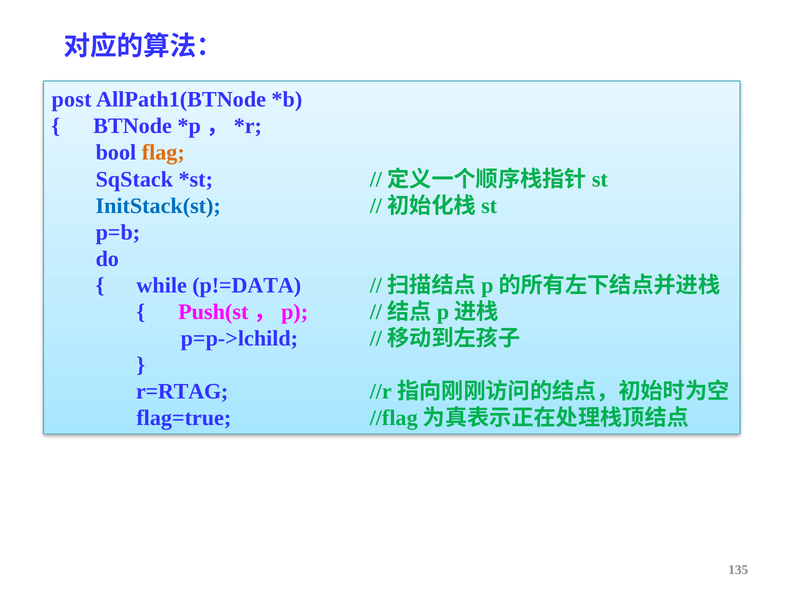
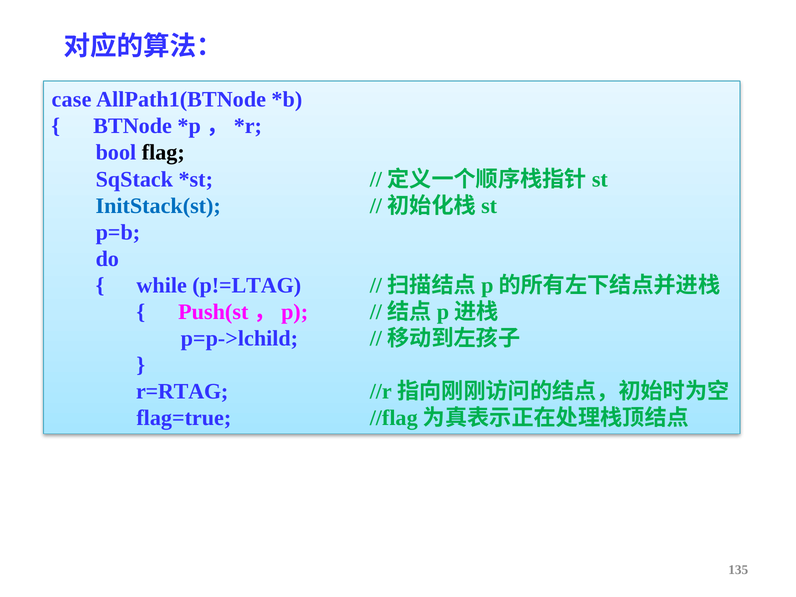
post: post -> case (72, 100)
flag colour: orange -> black (163, 153)
p!=DATA: p!=DATA -> p!=LTAG (247, 285)
